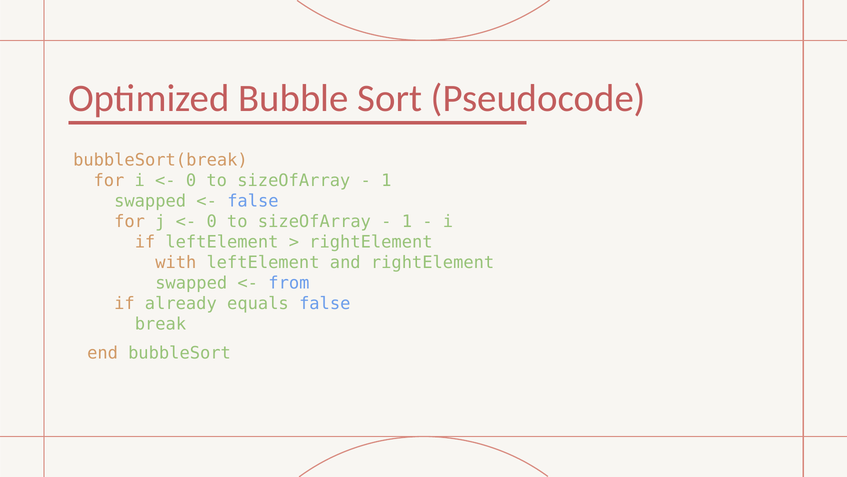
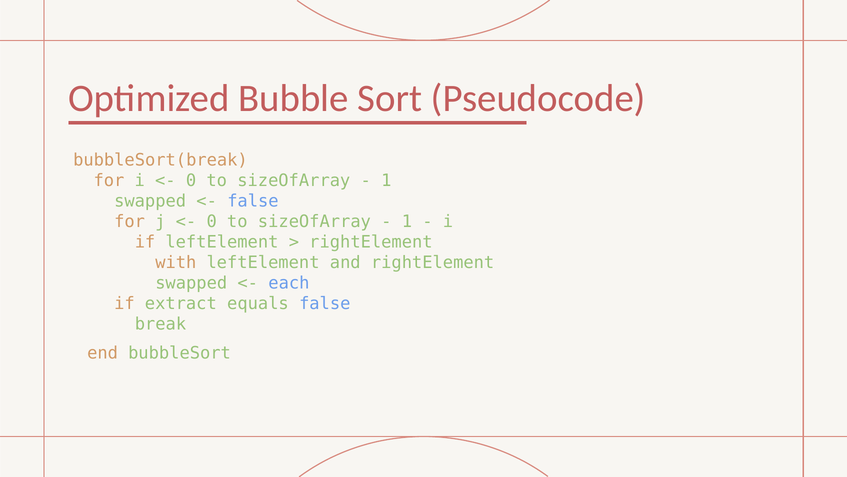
from: from -> each (289, 283)
already: already -> extract (181, 303)
